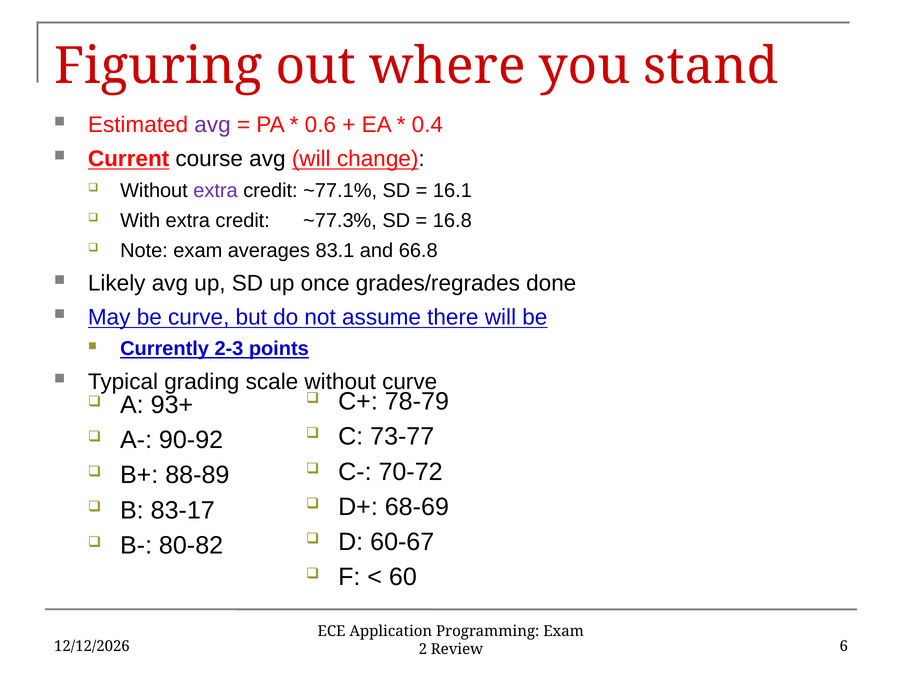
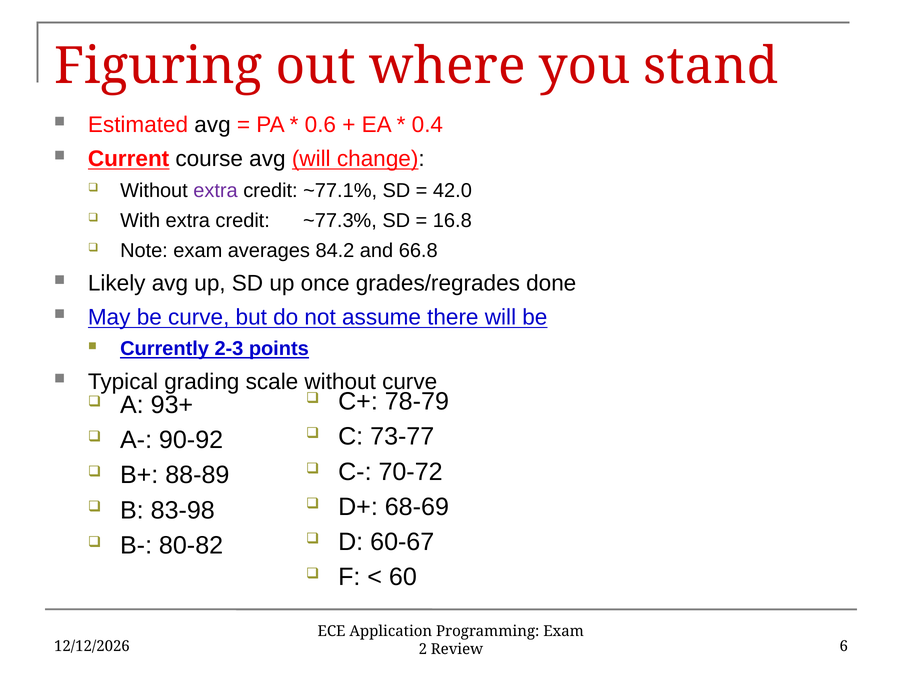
avg colour: purple -> black (212, 125)
16.1: 16.1 -> 42.0 (452, 190)
83.1: 83.1 -> 84.2 (335, 250)
83-17: 83-17 -> 83-98 (183, 510)
